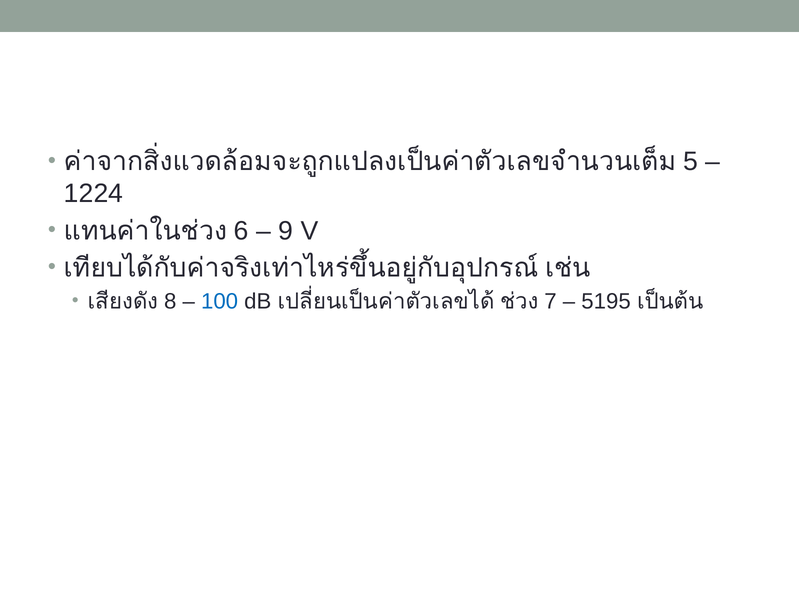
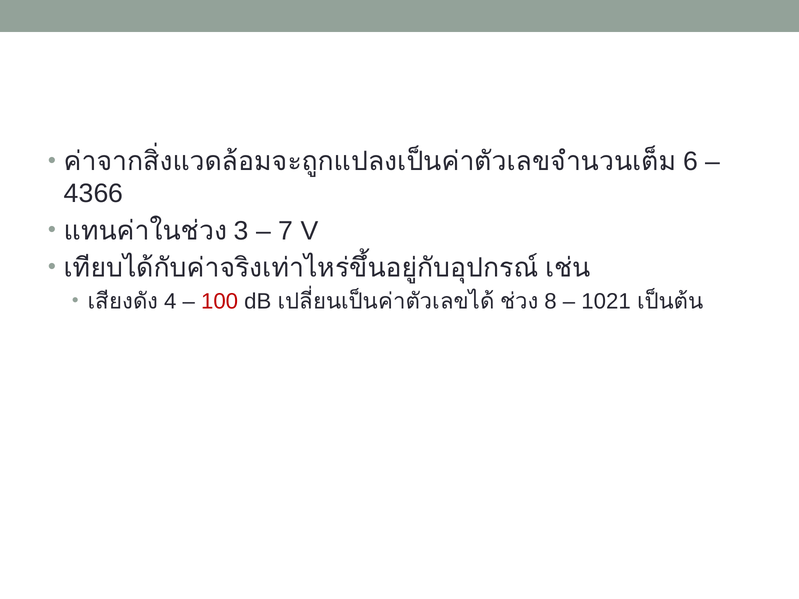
5: 5 -> 6 (691, 162)
1224: 1224 -> 4366 (94, 194)
6: 6 -> 3 (241, 231)
9: 9 -> 7 (286, 231)
8: 8 -> 4 (170, 302)
100 colour: blue -> red (220, 302)
7: 7 -> 8 (551, 302)
5195: 5195 -> 1021 (606, 302)
